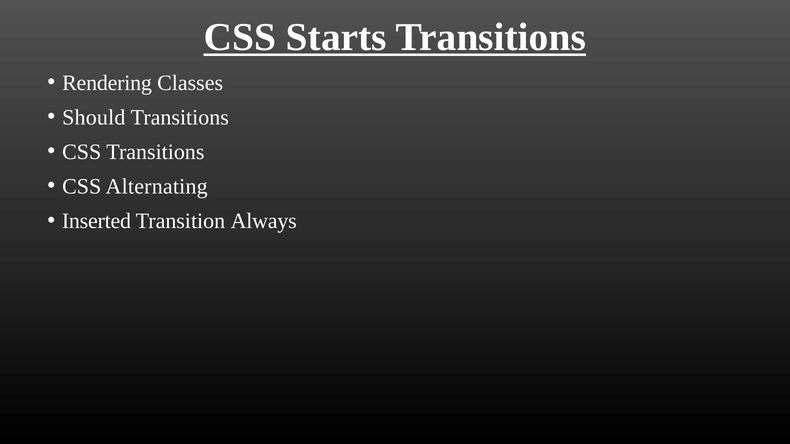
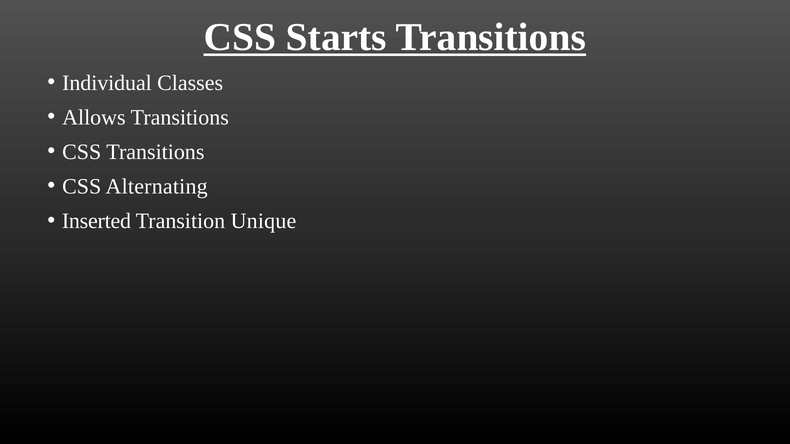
Rendering: Rendering -> Individual (107, 83)
Should: Should -> Allows (94, 117)
Always: Always -> Unique (263, 221)
